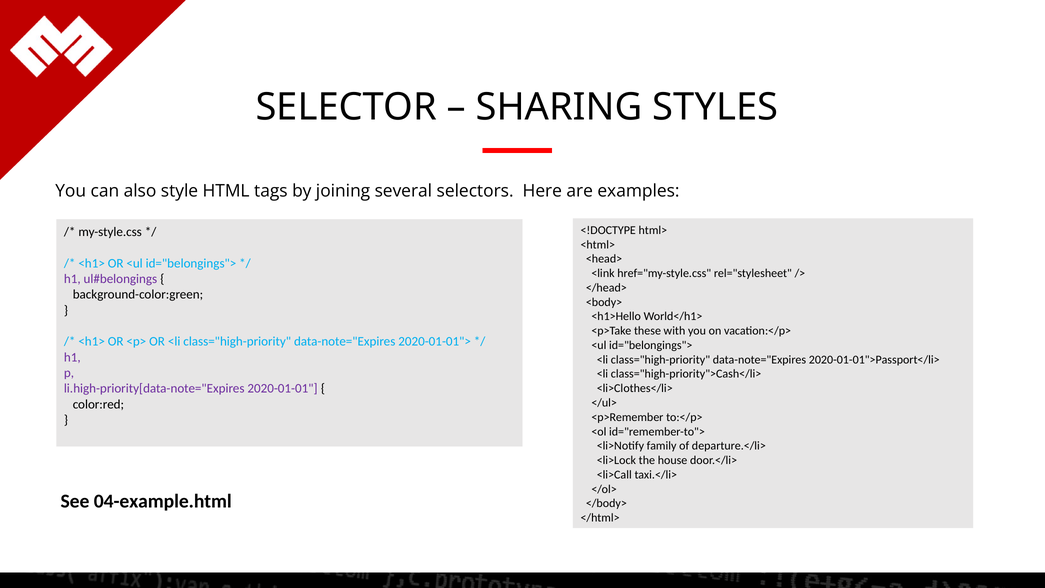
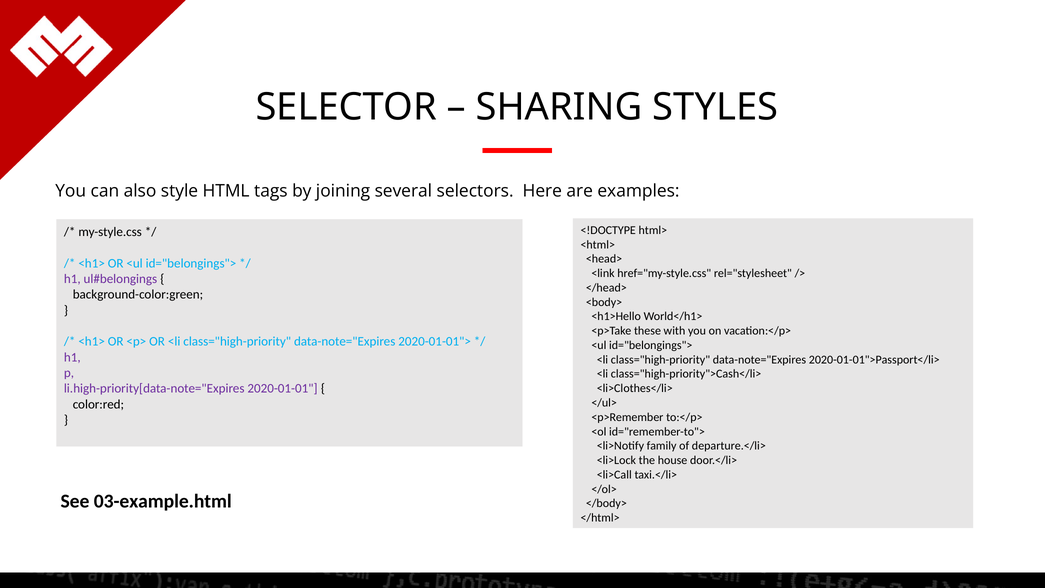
04-example.html: 04-example.html -> 03-example.html (163, 501)
